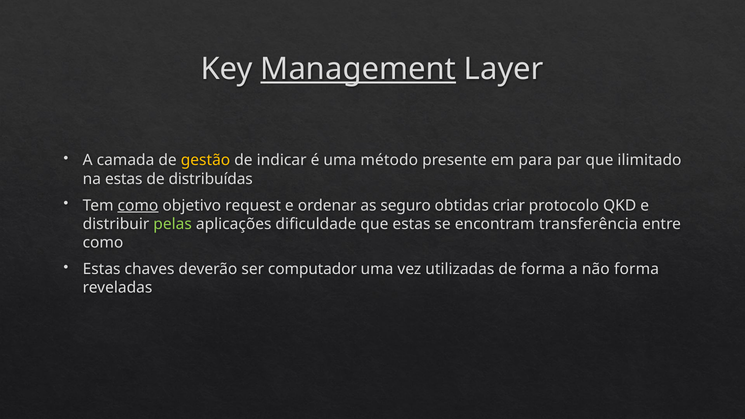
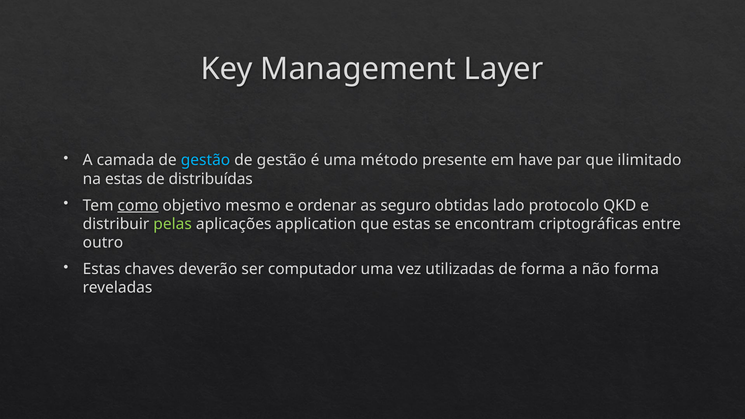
Management underline: present -> none (358, 69)
gestão colour: yellow -> light blue (206, 160)
indicar: indicar -> gestão (282, 160)
para: para -> have (536, 160)
request: request -> mesmo (253, 205)
criar: criar -> lado (509, 205)
dificuldade: dificuldade -> application (316, 224)
transferência: transferência -> criptográficas (588, 224)
como: como -> outro (103, 243)
